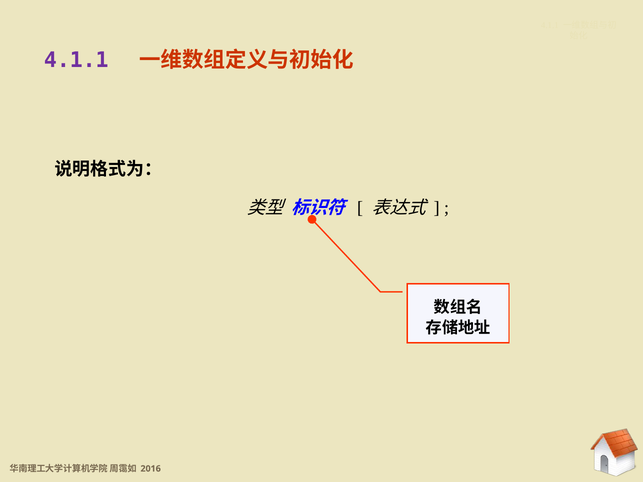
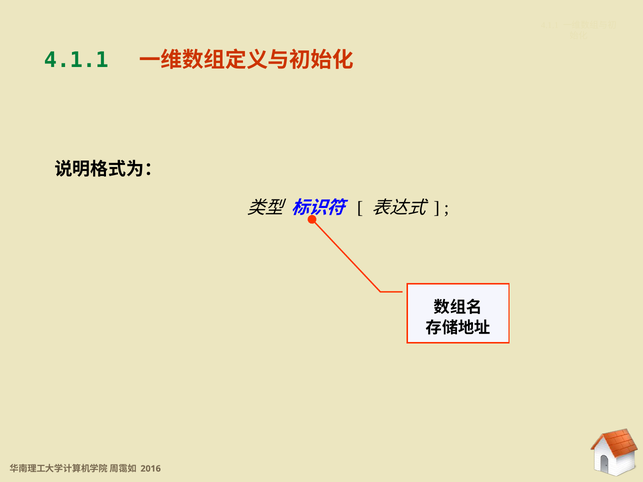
4.1.1 colour: purple -> green (76, 60)
